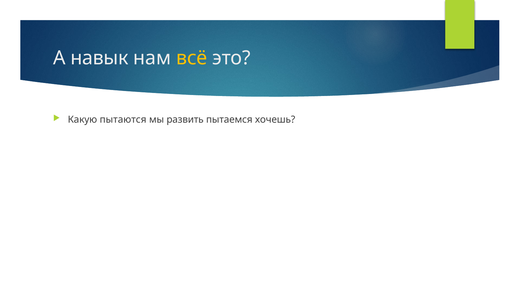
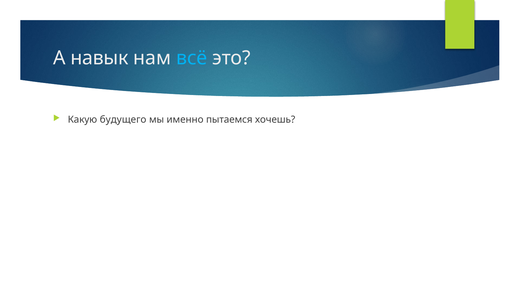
всё colour: yellow -> light blue (192, 58)
пытаются: пытаются -> будущего (123, 120)
развить: развить -> именно (185, 120)
